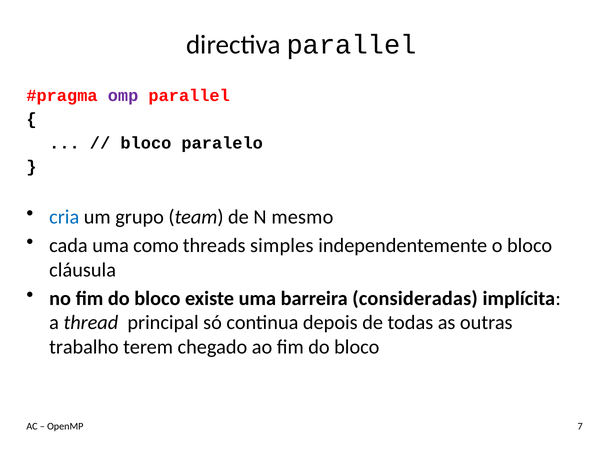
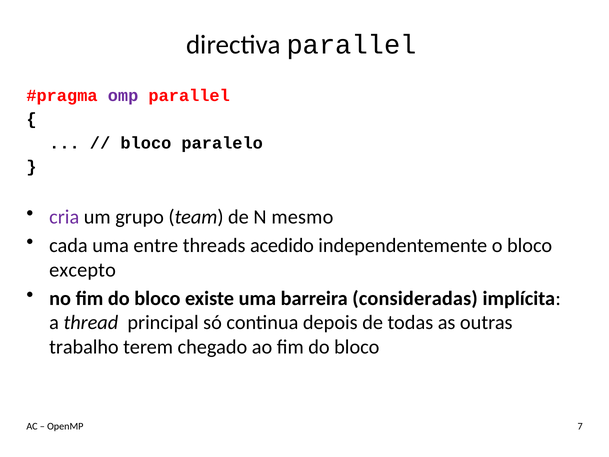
cria colour: blue -> purple (64, 217)
como: como -> entre (156, 245)
simples: simples -> acedido (282, 245)
cláusula: cláusula -> excepto (83, 270)
